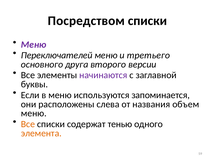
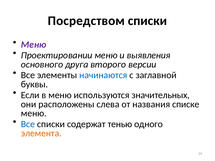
Переключателей: Переключателей -> Проектировании (57, 55)
третьего: третьего -> выявления (149, 55)
начинаются colour: purple -> blue (103, 75)
запоминается: запоминается -> значительных (161, 95)
объем: объем -> списке (186, 104)
Все colour: orange -> blue (28, 124)
